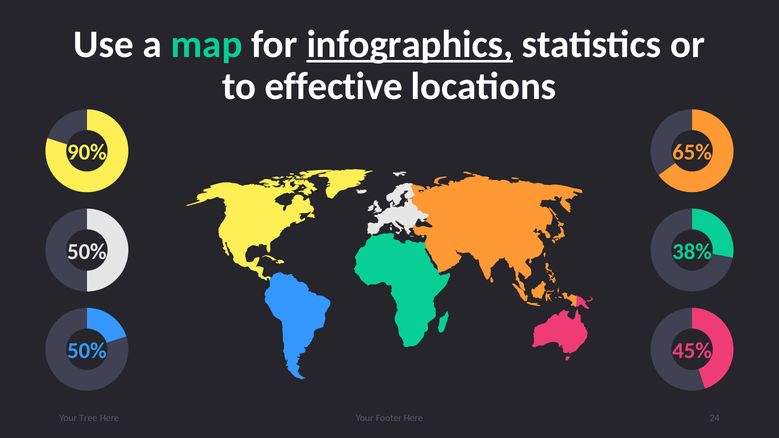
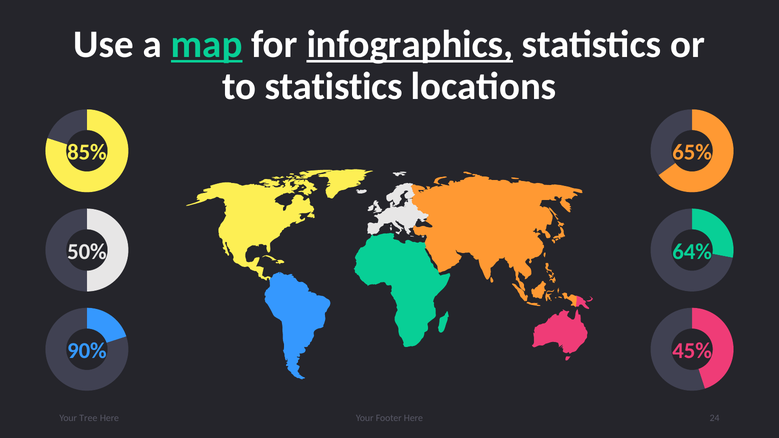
map underline: none -> present (207, 44)
to effective: effective -> statistics (334, 86)
90%: 90% -> 85% (87, 152)
38%: 38% -> 64% (692, 252)
50%: 50% -> 90% (87, 351)
